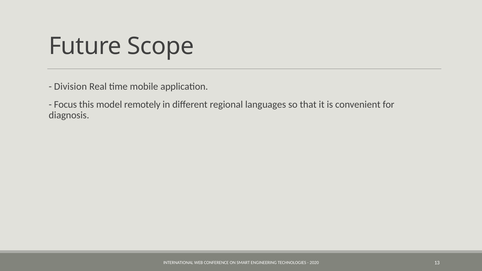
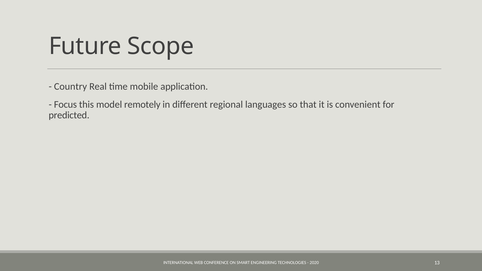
Division: Division -> Country (71, 87)
diagnosis: diagnosis -> predicted (69, 115)
